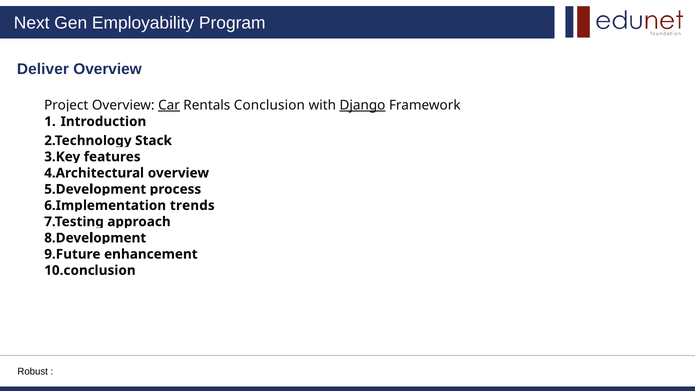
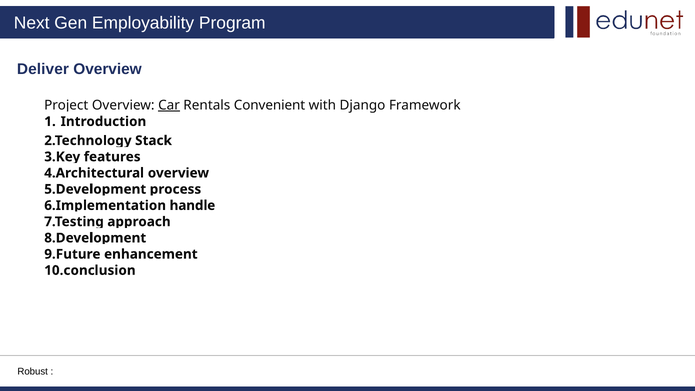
Conclusion: Conclusion -> Convenient (270, 105)
Django underline: present -> none (363, 105)
trends: trends -> handle (192, 205)
